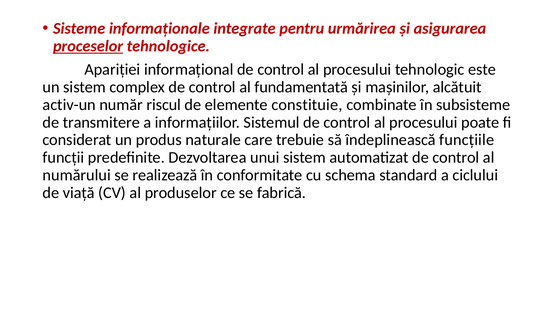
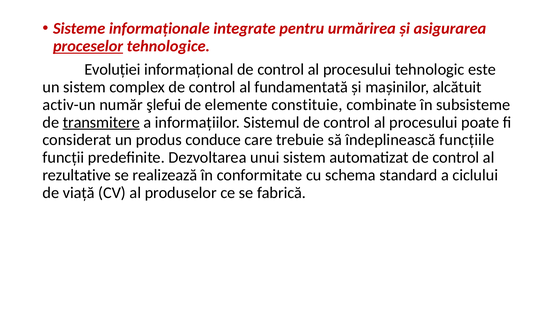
Apariției: Apariției -> Evoluției (112, 70)
riscul: riscul -> şlefui (164, 105)
transmitere underline: none -> present (101, 122)
naturale: naturale -> conduce (213, 140)
numărului: numărului -> rezultative (77, 175)
